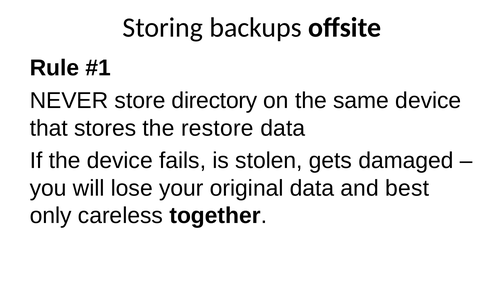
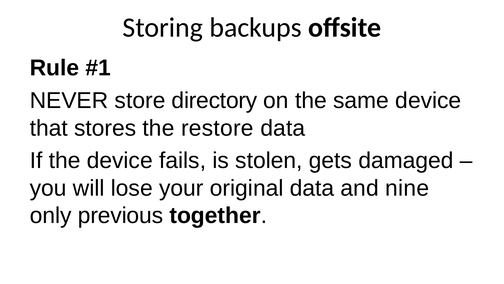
best: best -> nine (407, 188)
careless: careless -> previous (121, 215)
